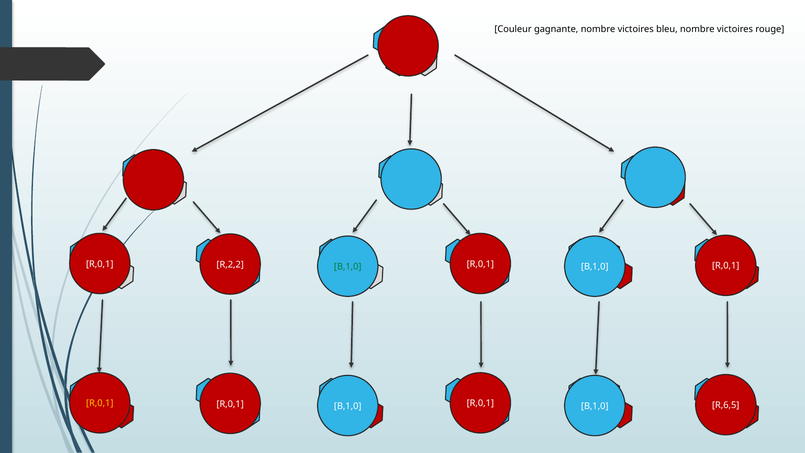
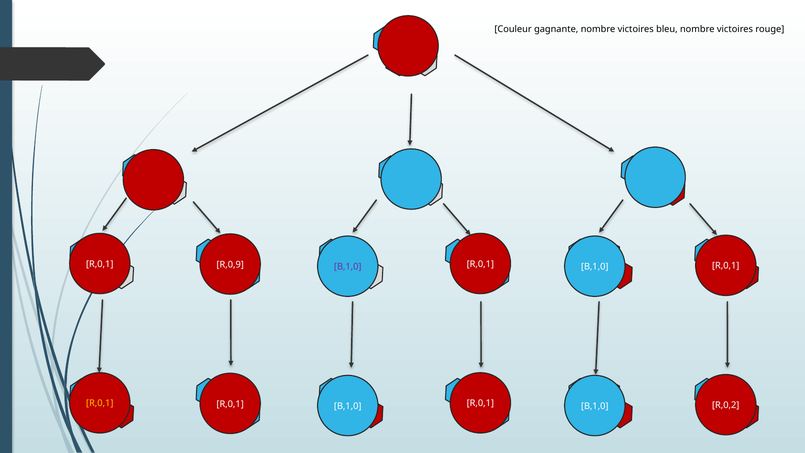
R,2,2: R,2,2 -> R,0,9 (230, 265)
B,1,0 colour: green -> purple (348, 267)
R,6,5: R,6,5 -> R,0,2 (726, 405)
